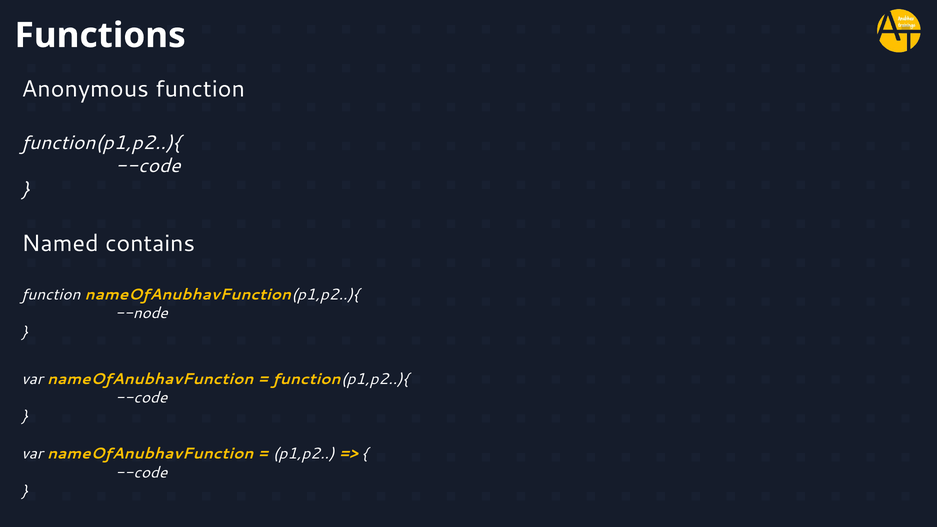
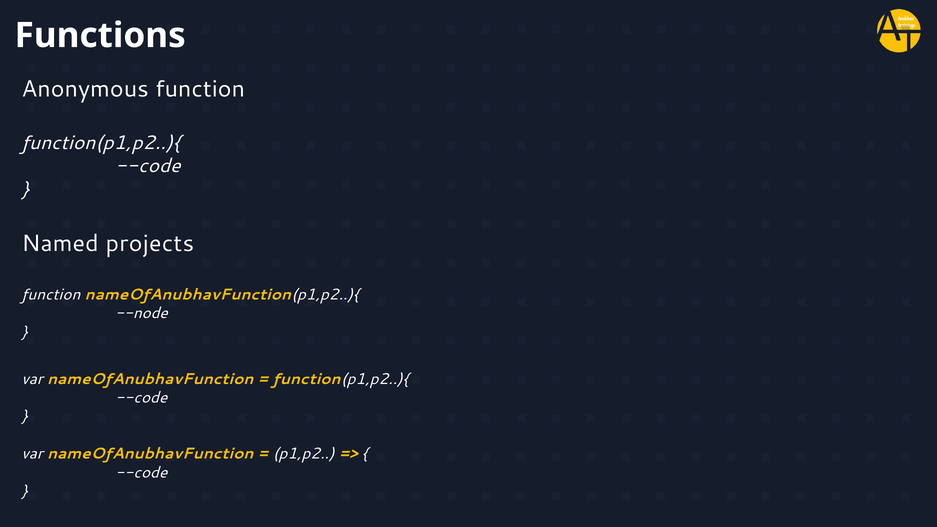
contains: contains -> projects (150, 244)
